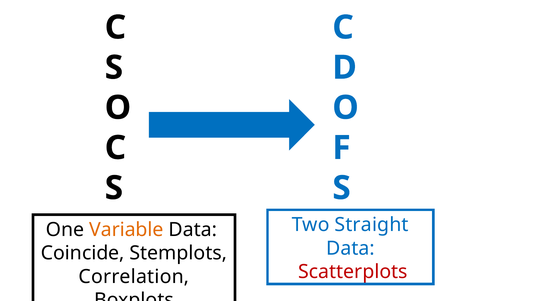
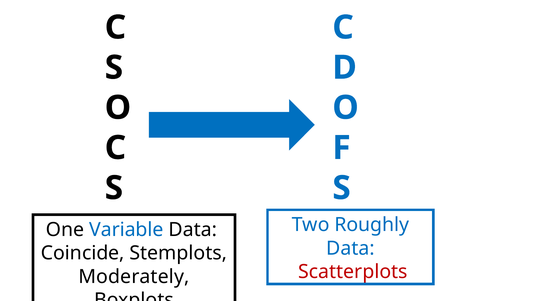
Straight: Straight -> Roughly (372, 225)
Variable colour: orange -> blue (126, 230)
Correlation: Correlation -> Moderately (134, 277)
